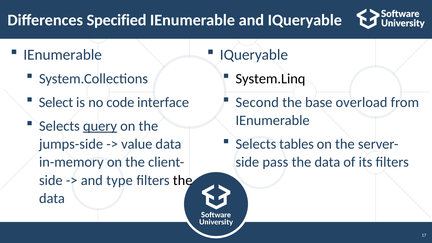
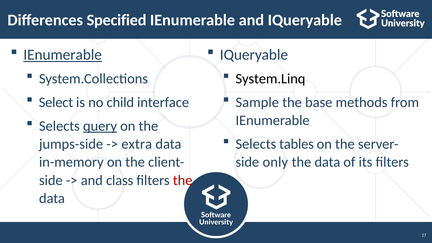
IEnumerable underline: none -> present (63, 55)
code: code -> child (120, 102)
Second: Second -> Sample (257, 102)
overload: overload -> methods (362, 102)
value: value -> extra (137, 144)
pass: pass -> only (275, 162)
type: type -> class (120, 180)
the colour: black -> red (183, 180)
